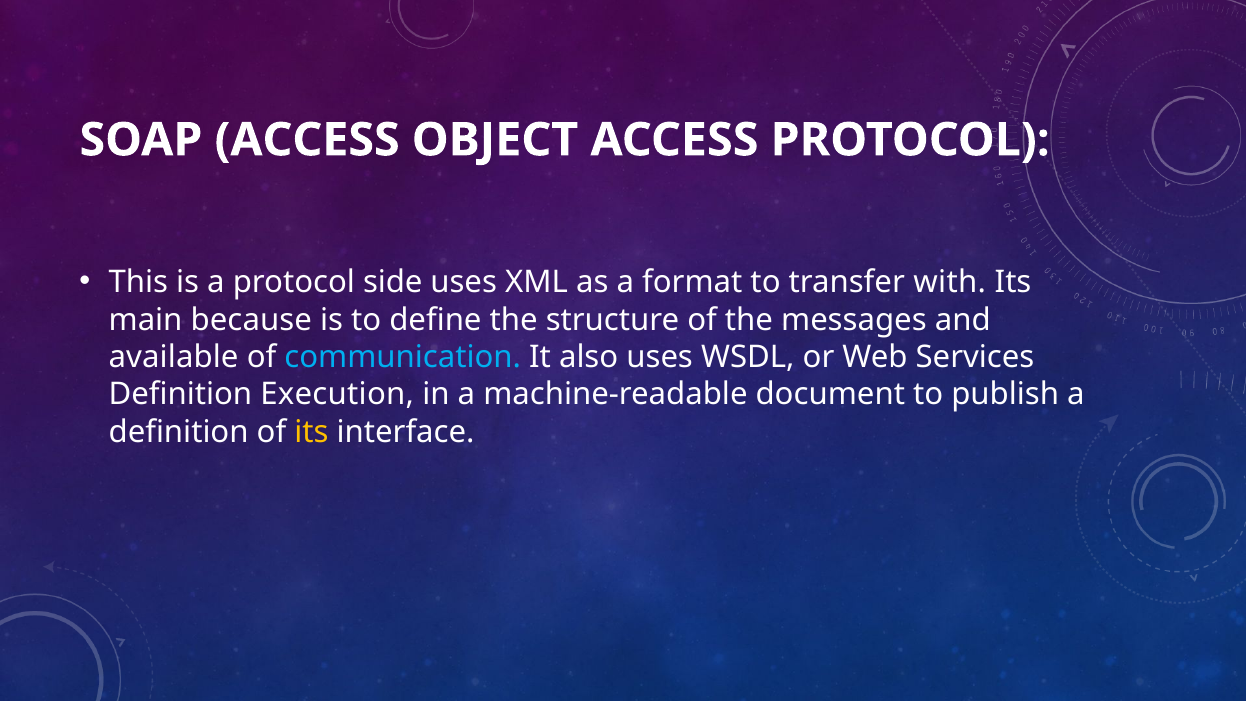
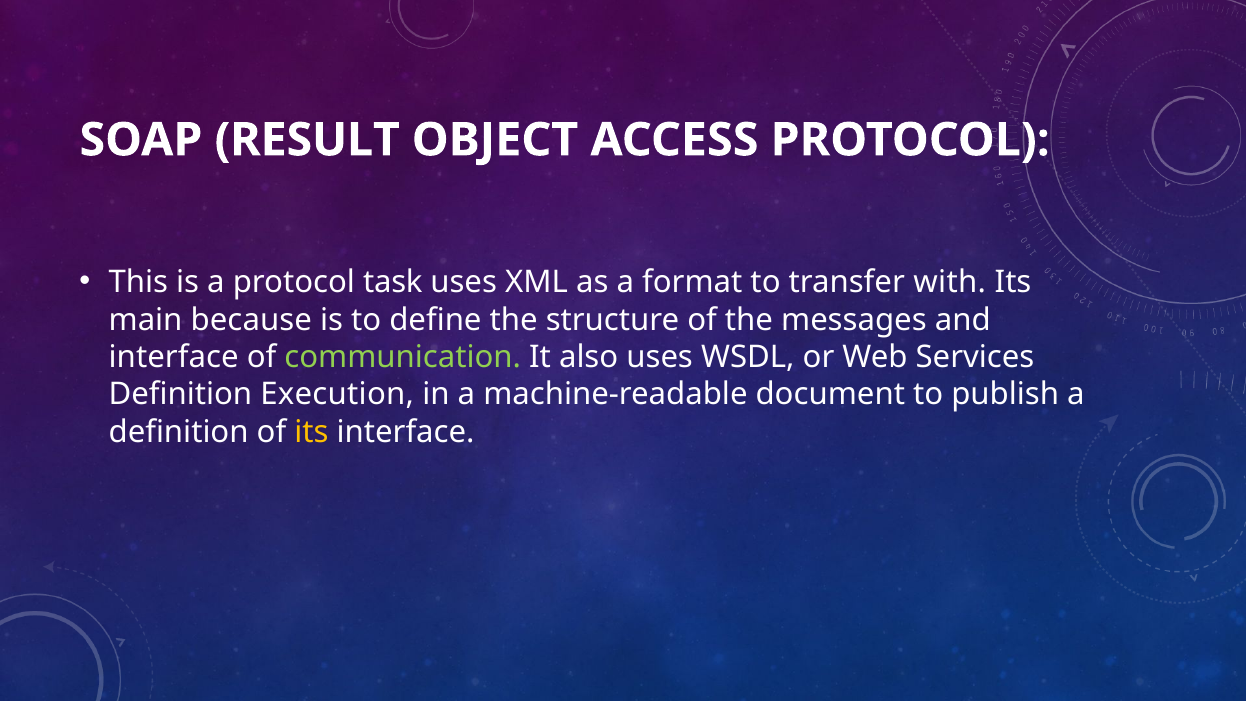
SOAP ACCESS: ACCESS -> RESULT (307, 140)
side: side -> task (393, 282)
available: available -> interface (174, 357)
communication colour: light blue -> light green (403, 357)
